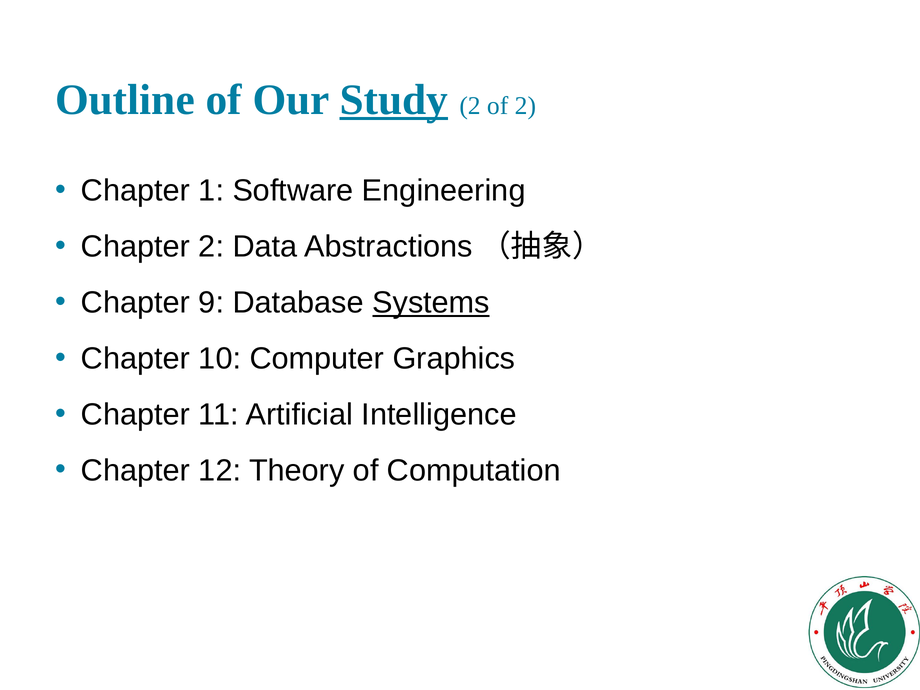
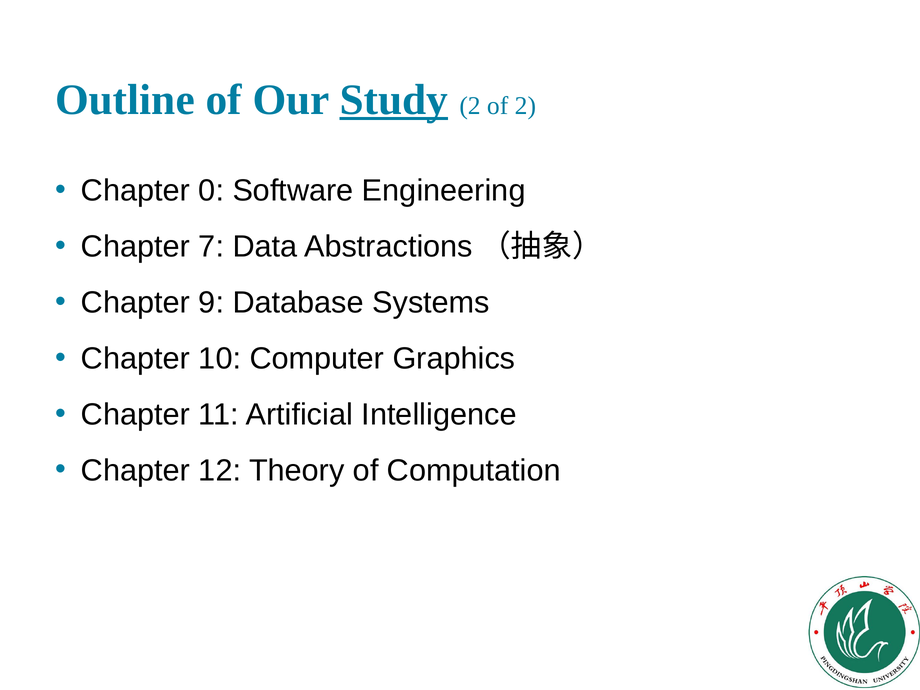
1: 1 -> 0 (211, 191)
Chapter 2: 2 -> 7 (211, 247)
Systems underline: present -> none (431, 303)
